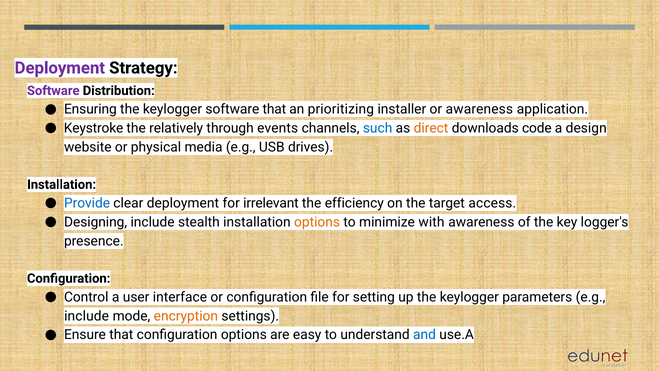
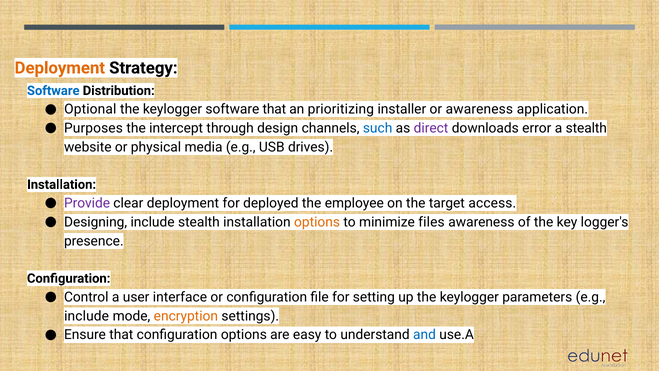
Deployment colour: purple -> orange (60, 68)
Software colour: purple -> blue (53, 91)
Ensuring: Ensuring -> Optional (90, 109)
Keystroke: Keystroke -> Purposes (93, 128)
relatively: relatively -> intercept (176, 128)
events: events -> design (278, 128)
direct colour: orange -> purple (431, 128)
code: code -> error (537, 128)
a design: design -> stealth (586, 128)
Provide colour: blue -> purple (87, 203)
irrelevant: irrelevant -> deployed (271, 203)
efficiency: efficiency -> employee (354, 203)
with: with -> files (431, 222)
